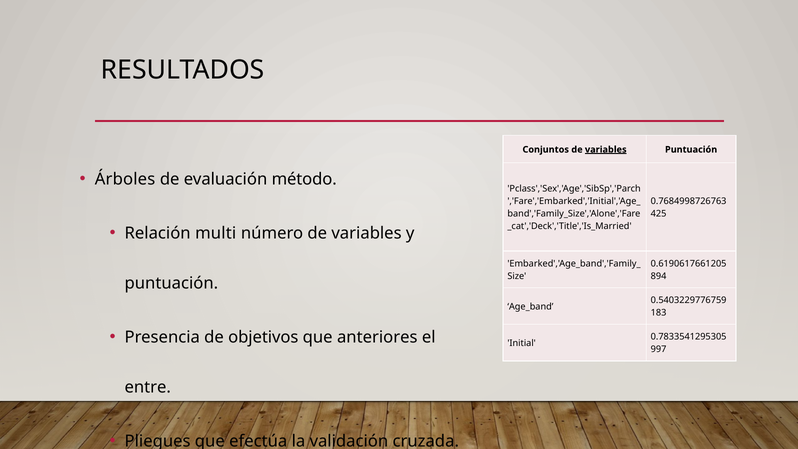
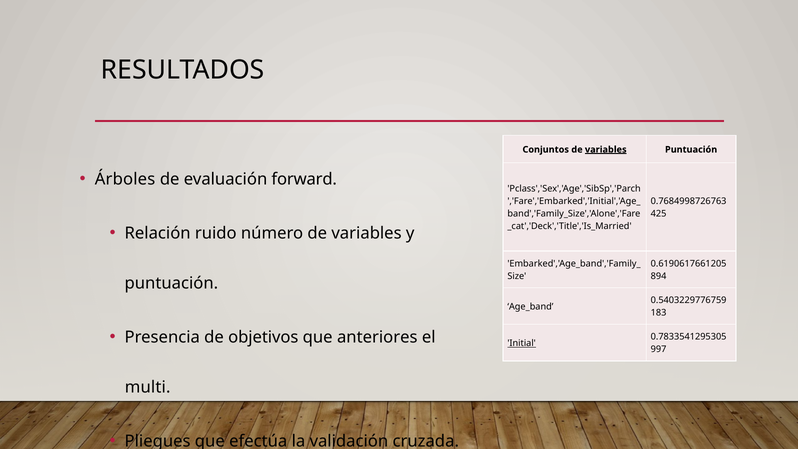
método: método -> forward (304, 179)
multi: multi -> ruido (216, 233)
Initial underline: none -> present (522, 343)
entre: entre -> multi (148, 387)
